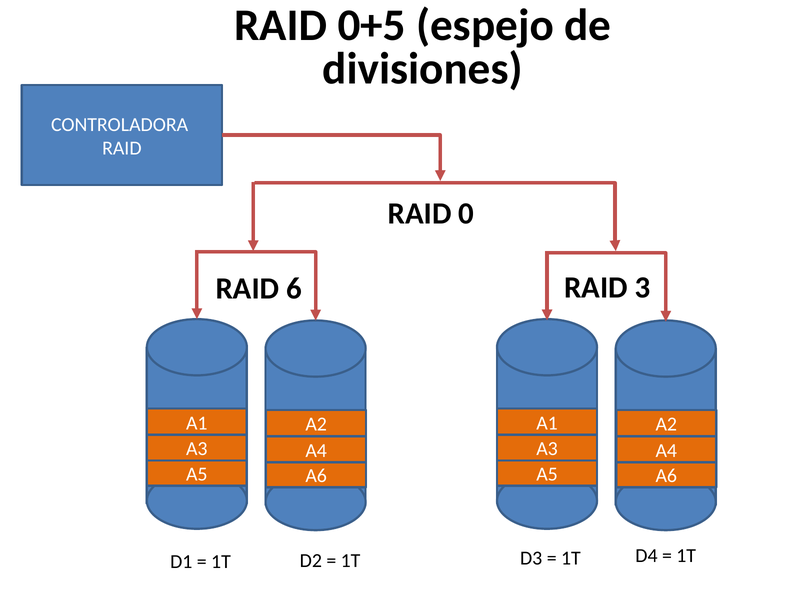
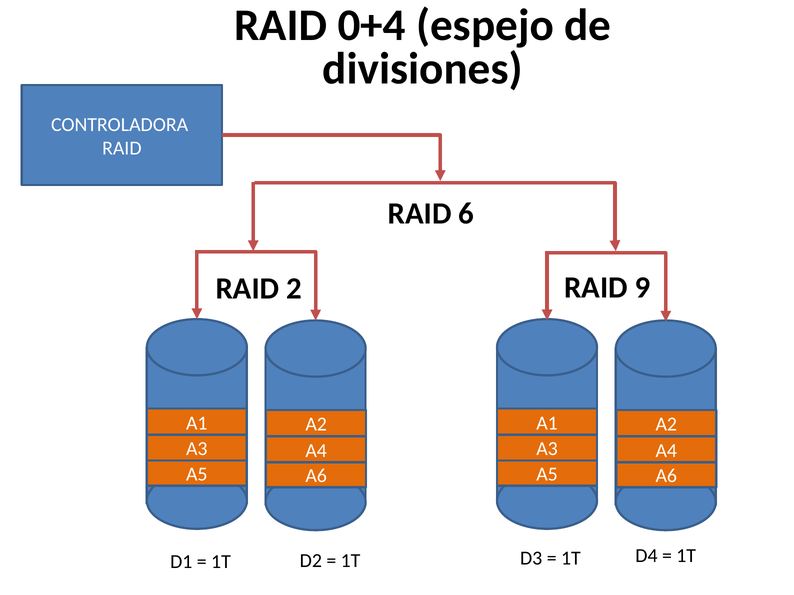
0+5: 0+5 -> 0+4 (372, 25)
0: 0 -> 6 (466, 214)
6: 6 -> 2 (294, 289)
3: 3 -> 9 (643, 288)
